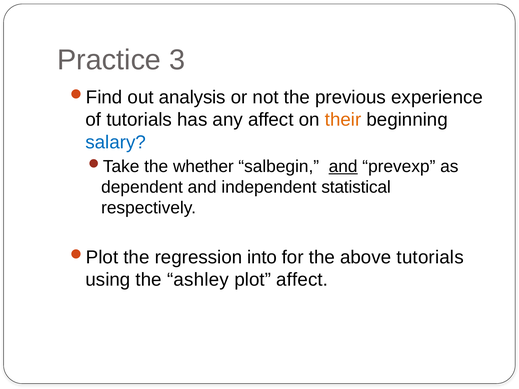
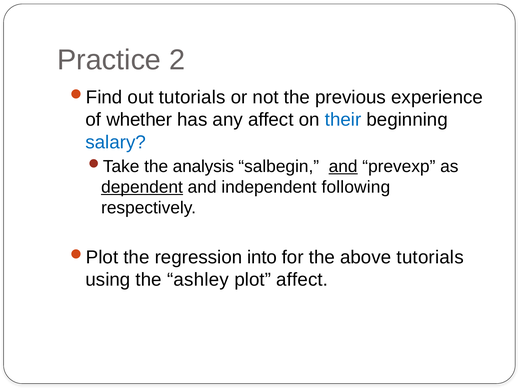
3: 3 -> 2 (177, 60)
out analysis: analysis -> tutorials (192, 97)
of tutorials: tutorials -> whether (139, 120)
their colour: orange -> blue (343, 120)
whether: whether -> analysis (203, 166)
dependent underline: none -> present (142, 187)
statistical: statistical -> following (356, 187)
